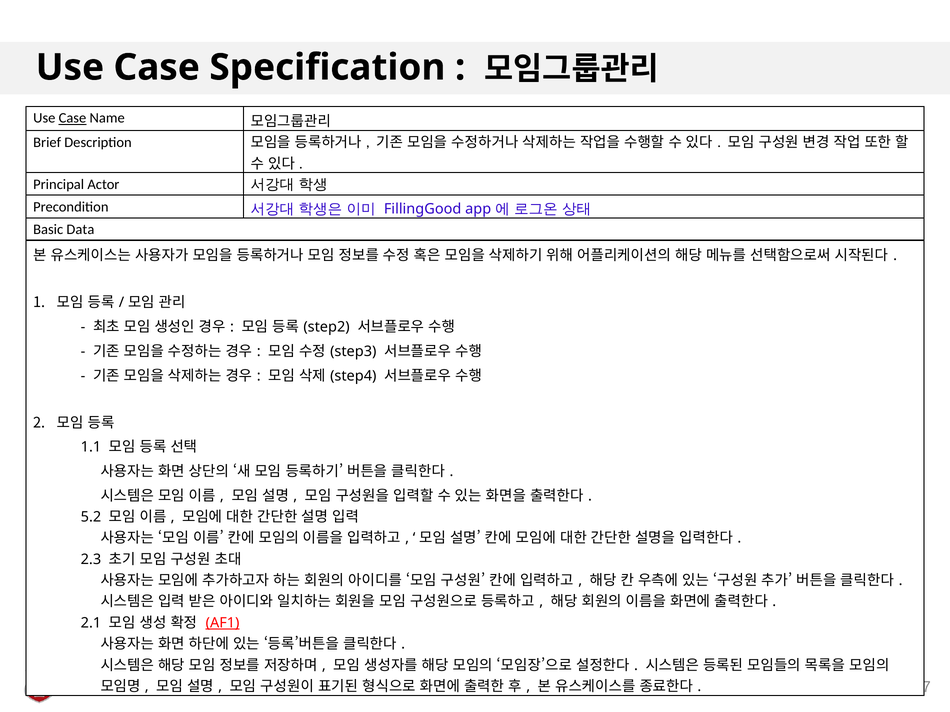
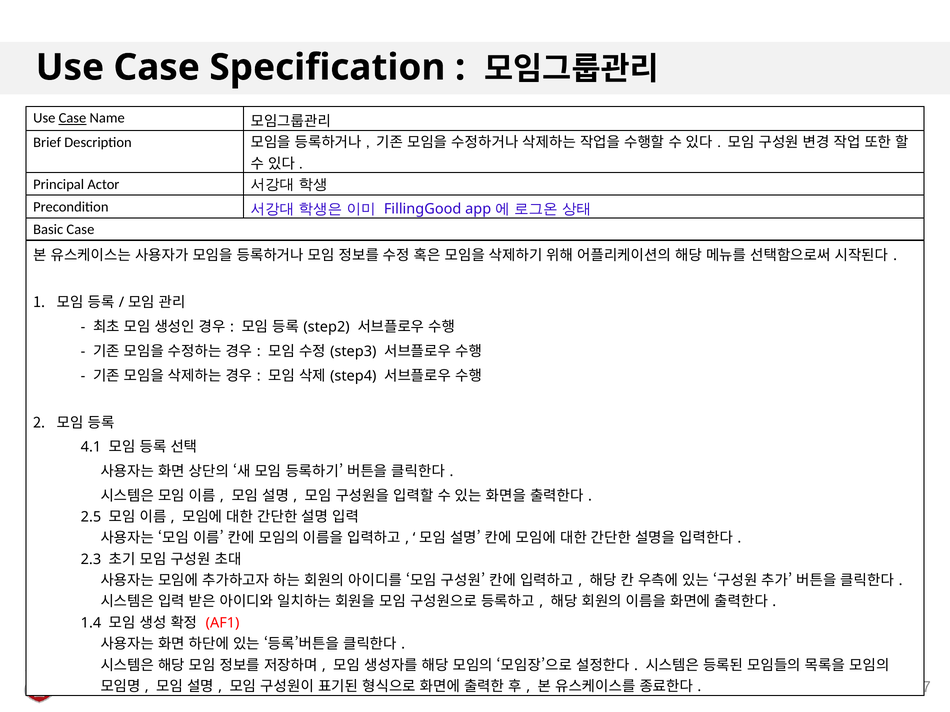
Basic Data: Data -> Case (80, 230)
1.1: 1.1 -> 4.1 (91, 447)
5.2: 5.2 -> 2.5 (91, 517)
2.1: 2.1 -> 1.4 (91, 623)
AF1 underline: present -> none (223, 623)
